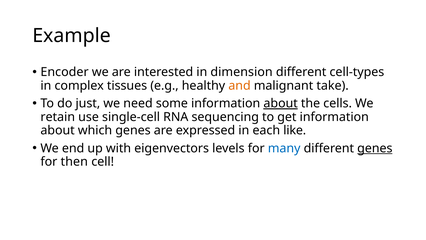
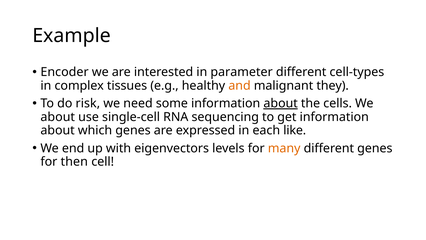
dimension: dimension -> parameter (242, 72)
take: take -> they (333, 85)
just: just -> risk (88, 103)
retain: retain -> about (58, 117)
many colour: blue -> orange (284, 148)
genes underline: present -> none (375, 148)
